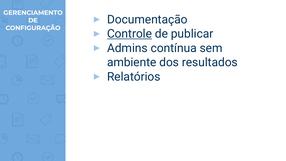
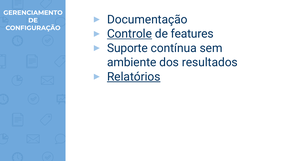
publicar: publicar -> features (192, 34)
Admins: Admins -> Suporte (127, 48)
Relatórios underline: none -> present (134, 77)
